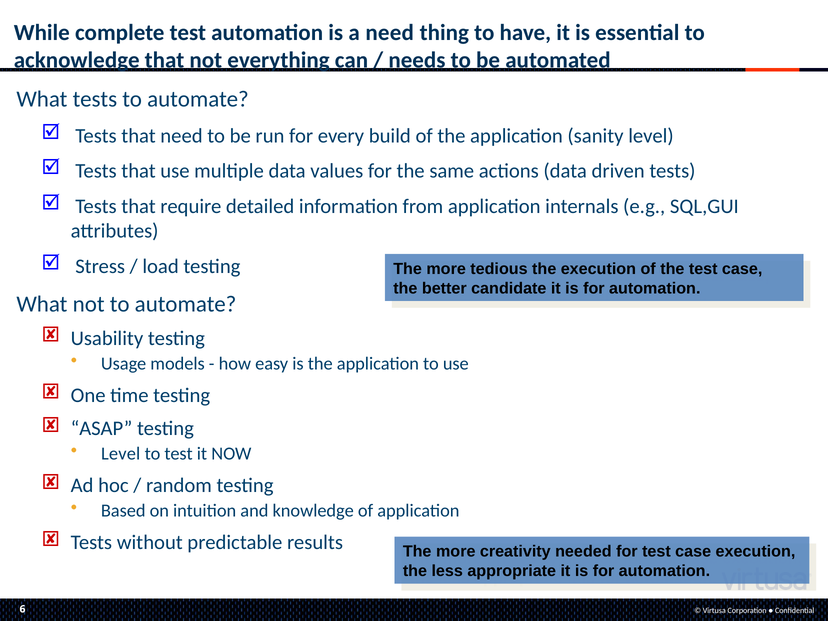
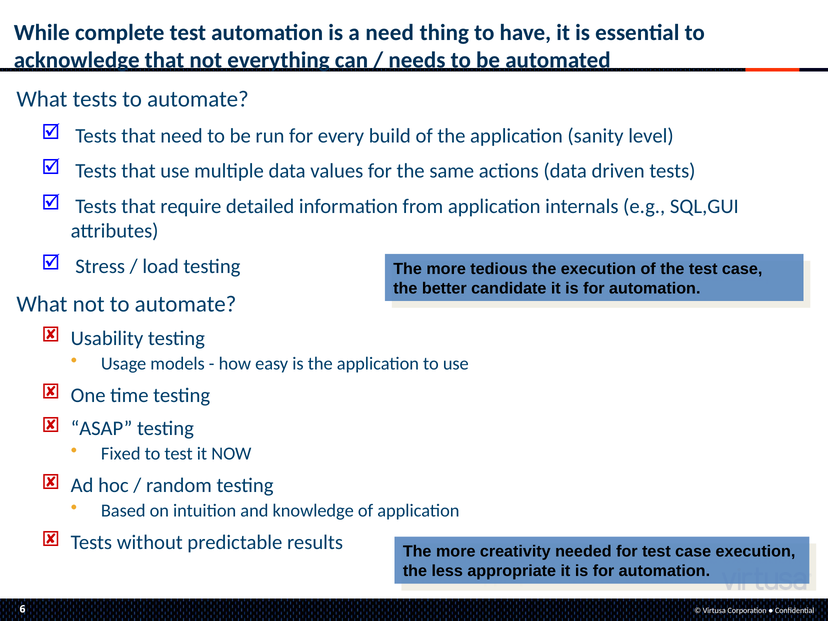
Level: Level -> Fixed (121, 454)
